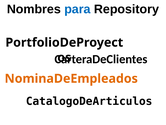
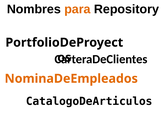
para colour: blue -> orange (77, 9)
